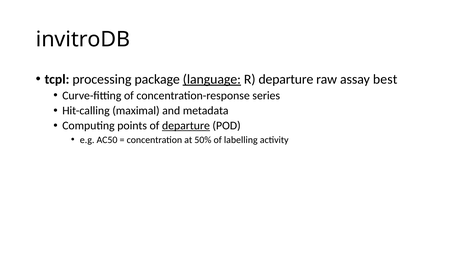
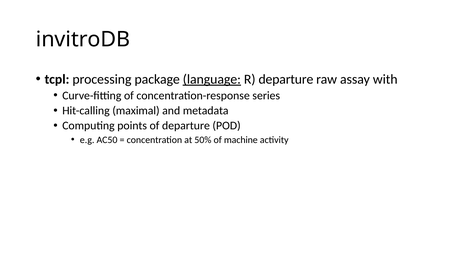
best: best -> with (385, 79)
departure underline: present -> none (186, 126)
labelling: labelling -> machine (241, 140)
